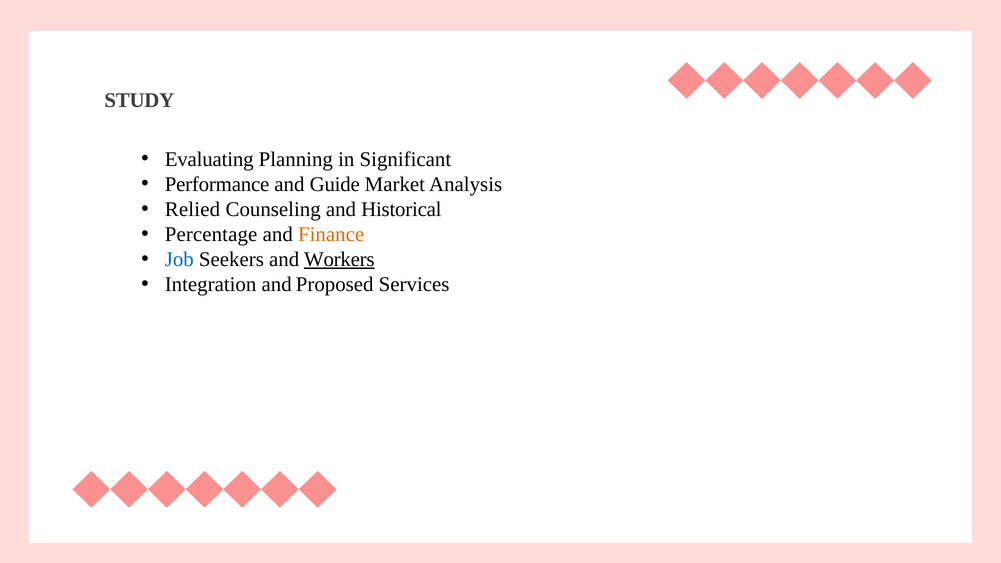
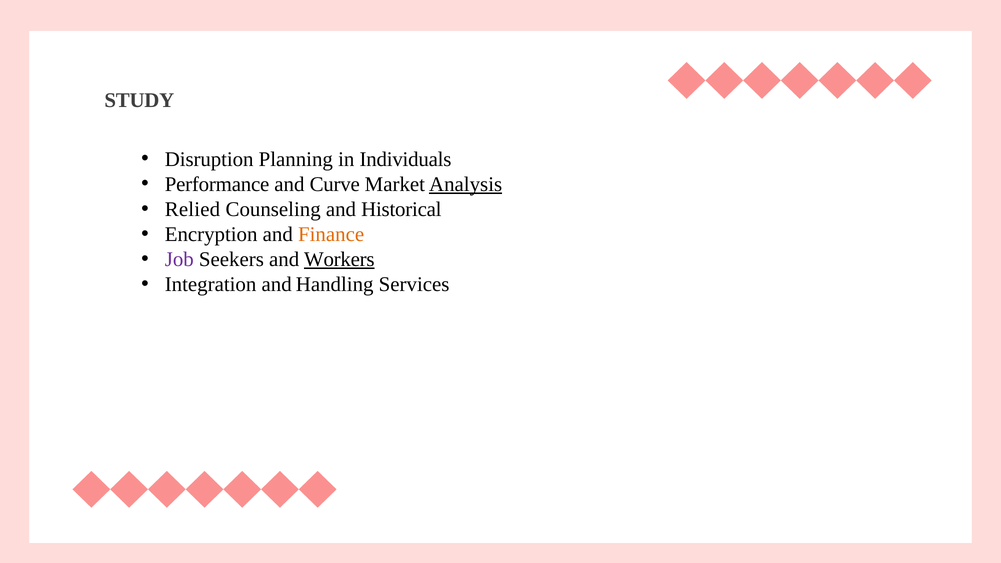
Evaluating: Evaluating -> Disruption (209, 159)
Significant: Significant -> Individuals (406, 159)
Guide: Guide -> Curve (335, 184)
Analysis underline: none -> present (466, 184)
Percentage: Percentage -> Encryption (211, 234)
Job colour: blue -> purple (179, 259)
Proposed: Proposed -> Handling (335, 284)
